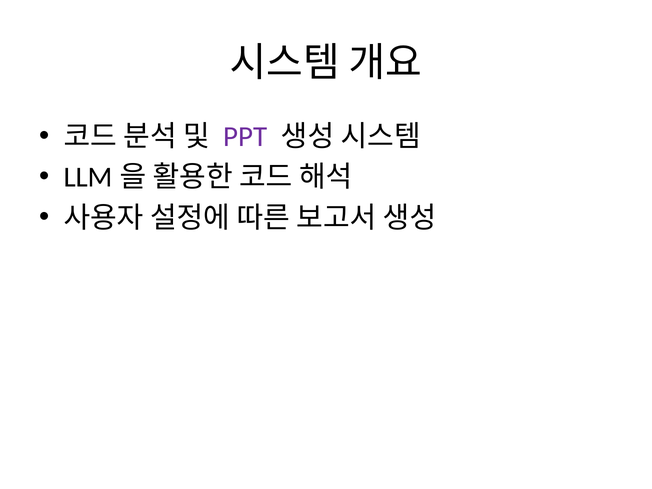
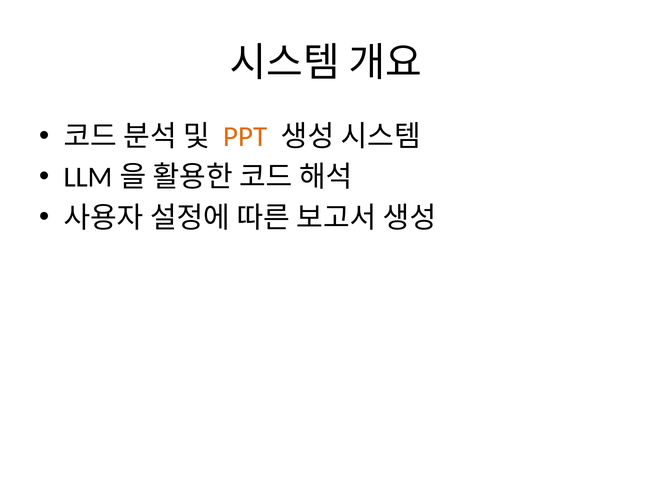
PPT colour: purple -> orange (245, 137)
